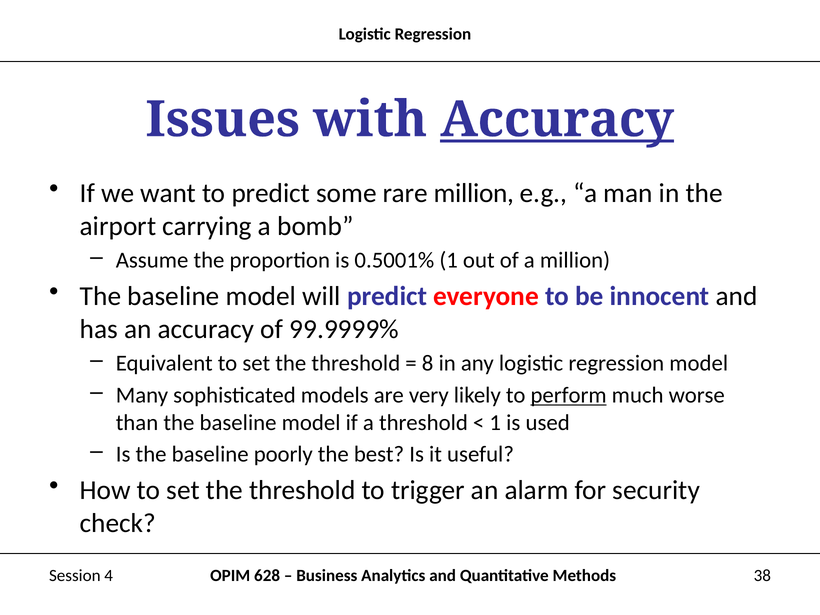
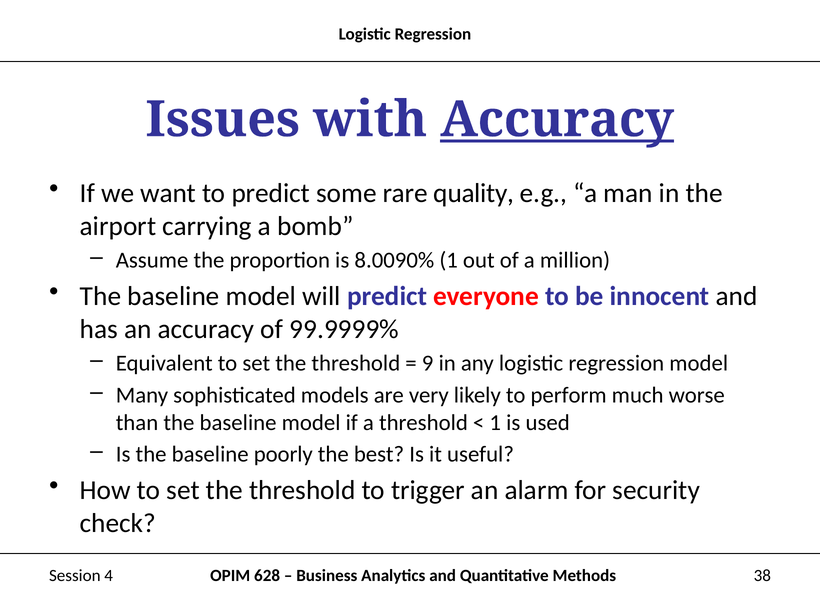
rare million: million -> quality (474, 193)
0.5001%: 0.5001% -> 8.0090% (394, 260)
8: 8 -> 9 (428, 363)
perform underline: present -> none (569, 395)
